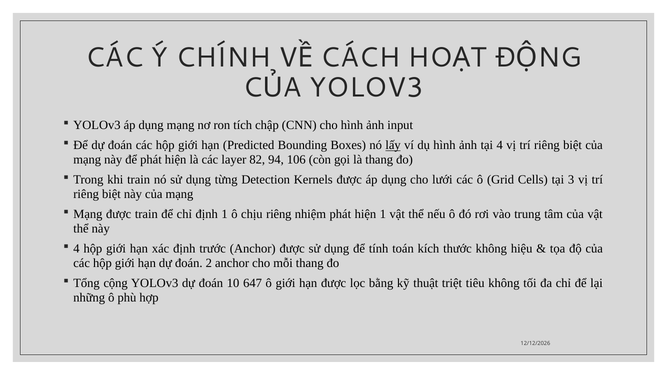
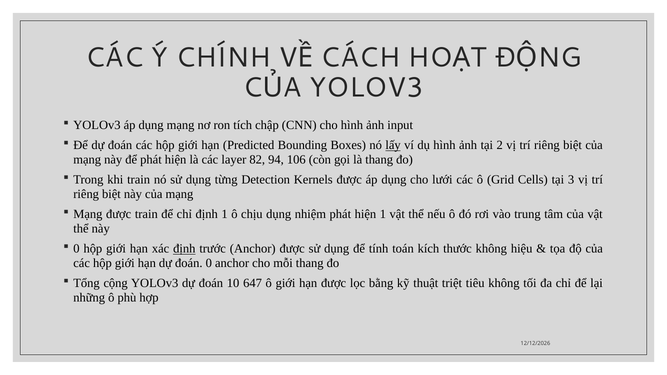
tại 4: 4 -> 2 (500, 145)
chịu riêng: riêng -> dụng (279, 214)
4: 4 -> 0 (76, 249)
định underline: none -> present (184, 249)
đoán 2: 2 -> 0 (209, 263)
